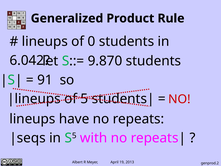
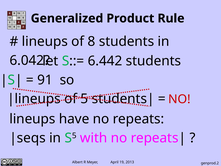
0: 0 -> 8 (91, 41)
9.870: 9.870 -> 6.442 (105, 61)
